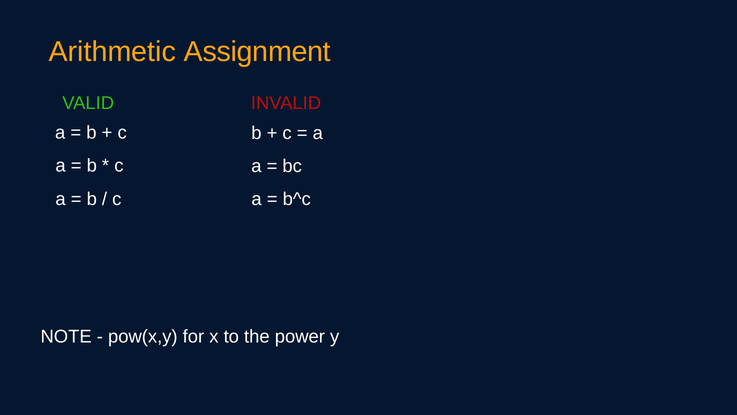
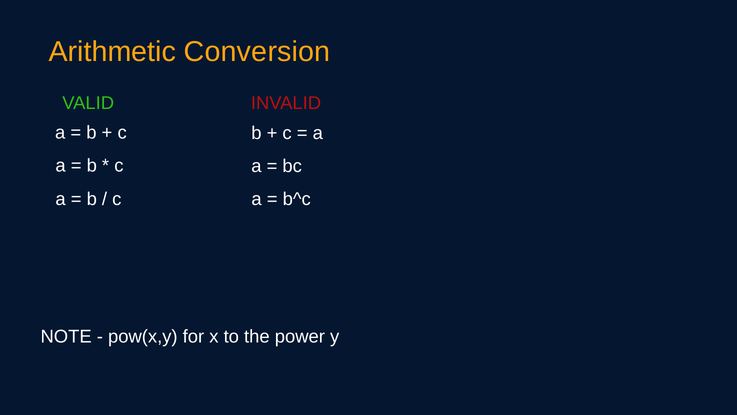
Assignment: Assignment -> Conversion (257, 52)
